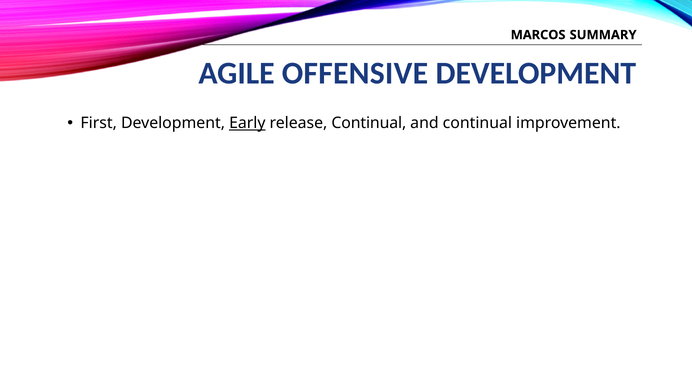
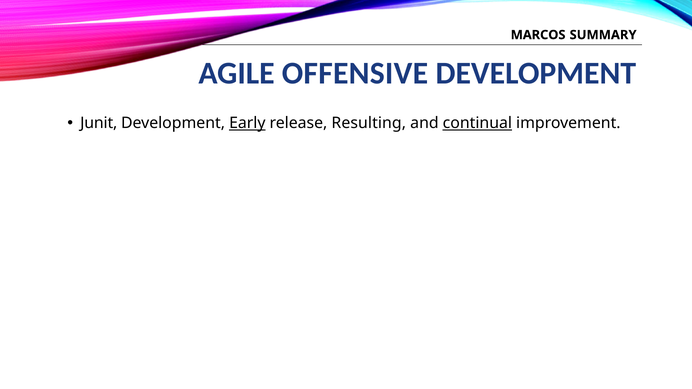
First: First -> Junit (99, 123)
release Continual: Continual -> Resulting (369, 123)
continual underline: none -> present (477, 123)
